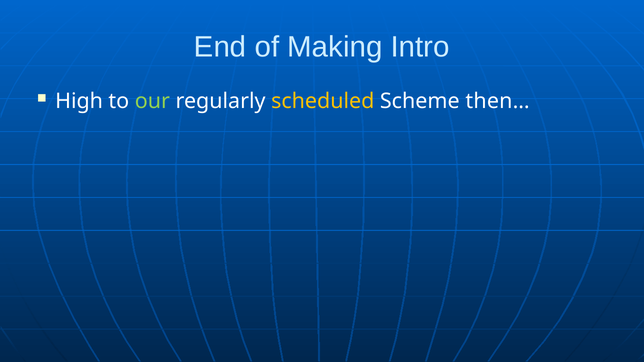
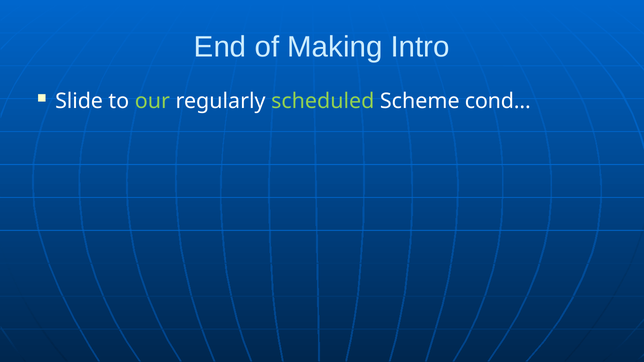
High: High -> Slide (79, 101)
scheduled colour: yellow -> light green (323, 101)
then…: then… -> cond… (498, 101)
